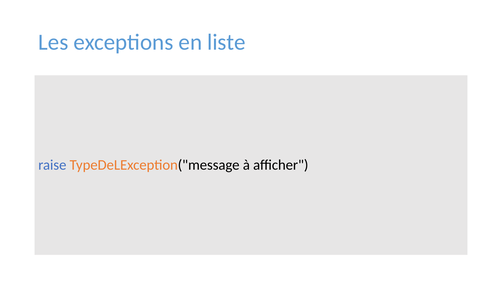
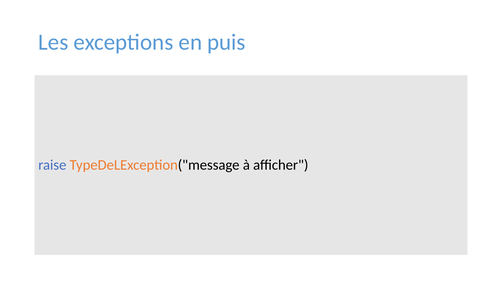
liste: liste -> puis (226, 42)
